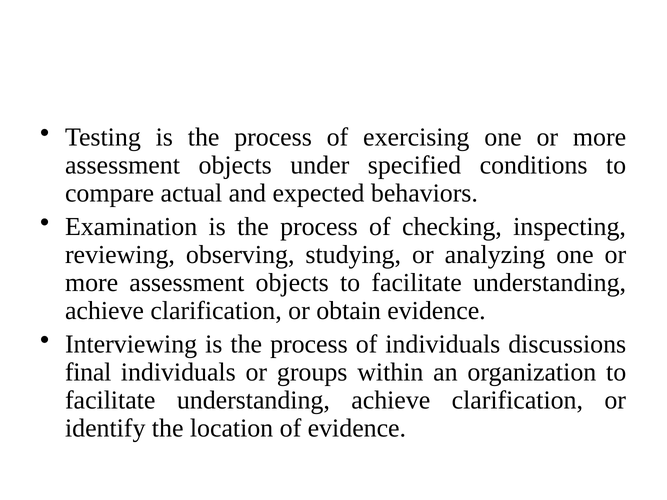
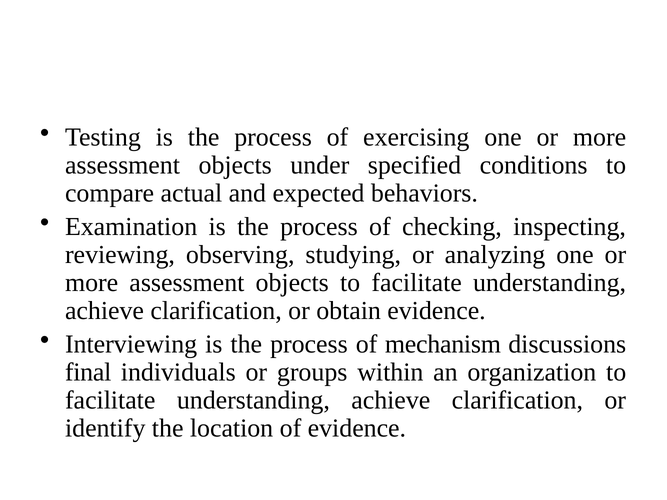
of individuals: individuals -> mechanism (443, 344)
